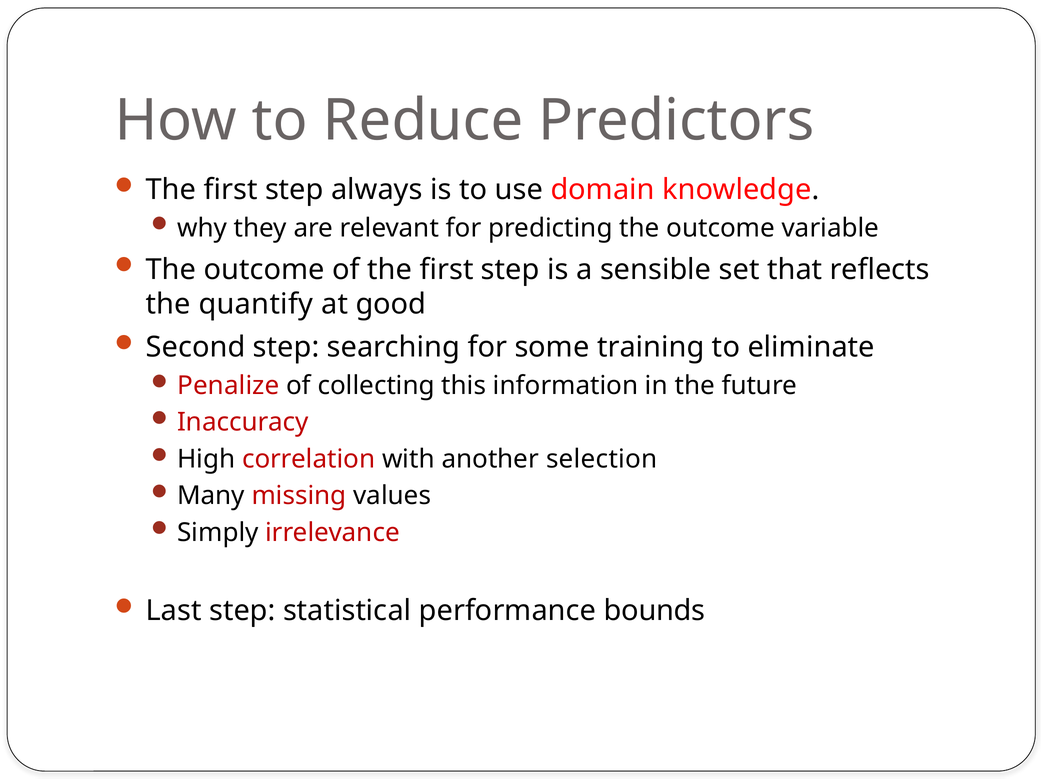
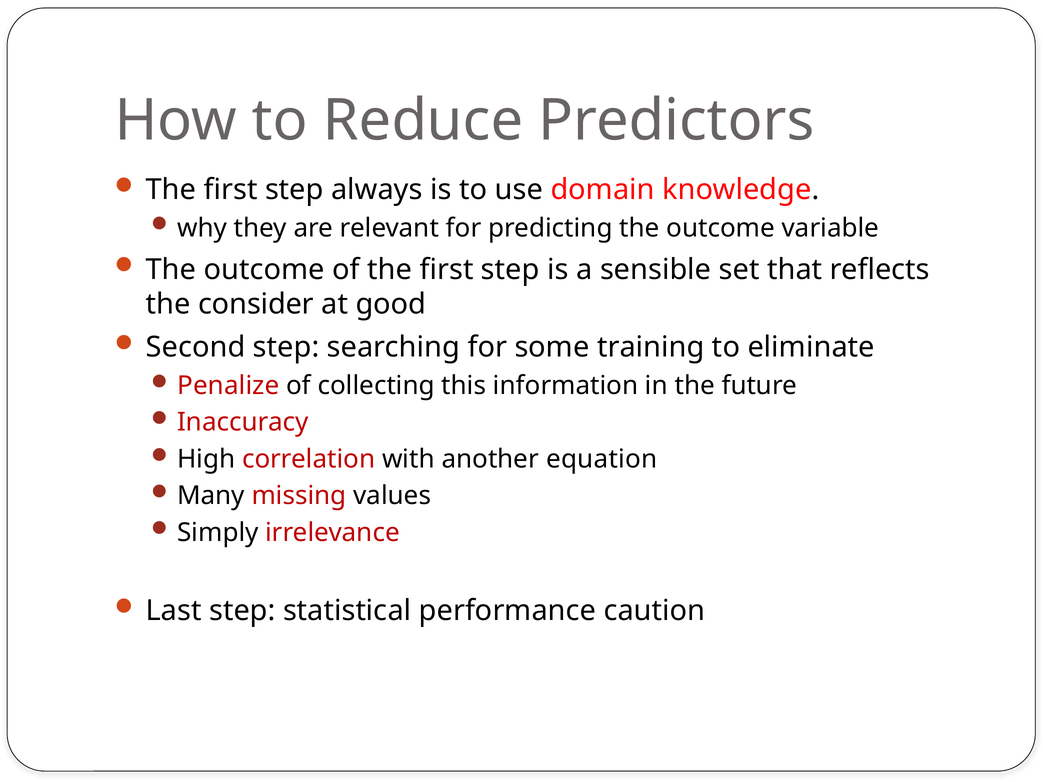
quantify: quantify -> consider (256, 304)
selection: selection -> equation (602, 459)
bounds: bounds -> caution (654, 611)
